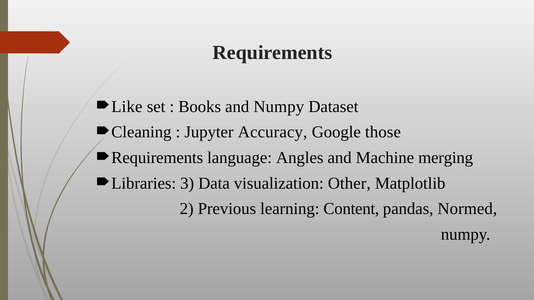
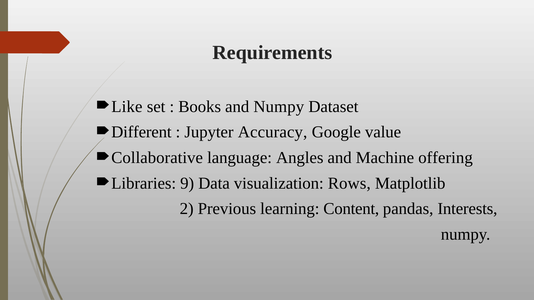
Cleaning: Cleaning -> Different (141, 132)
those: those -> value (383, 132)
Requirements: Requirements -> Collaborative (157, 158)
merging: merging -> offering (446, 158)
3: 3 -> 9 (187, 183)
Other: Other -> Rows (349, 183)
Normed: Normed -> Interests (467, 209)
